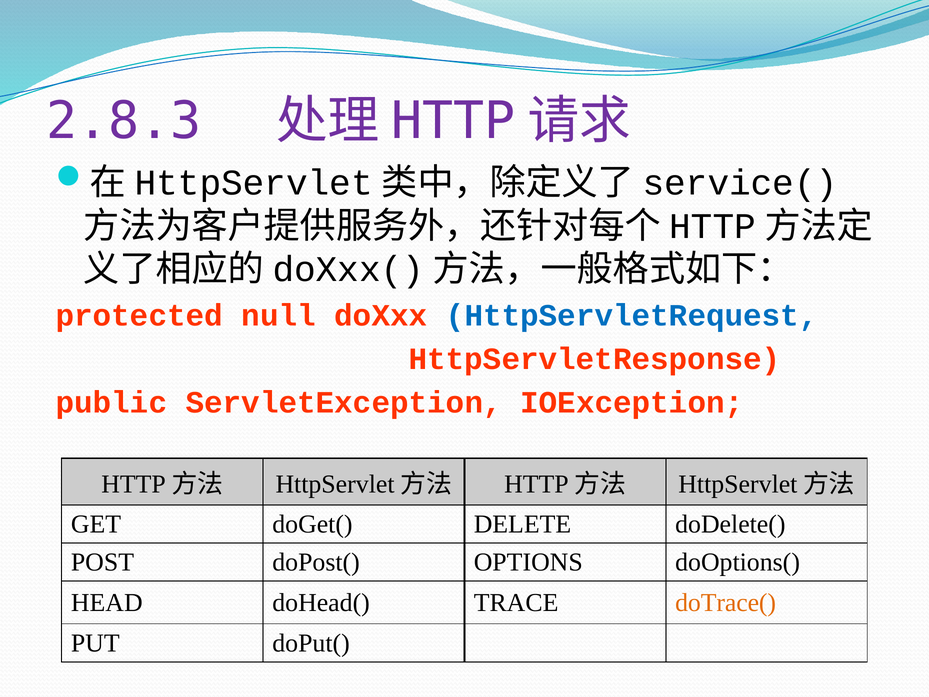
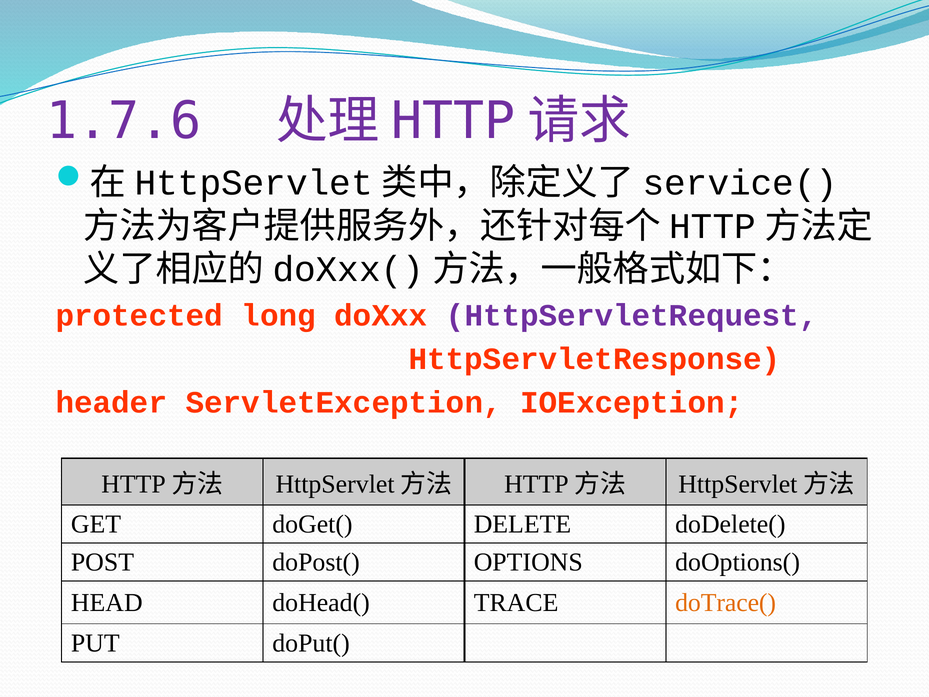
2.8.3: 2.8.3 -> 1.7.6 (124, 121)
null: null -> long (279, 316)
HttpServletRequest colour: blue -> purple (632, 316)
public: public -> header (111, 402)
